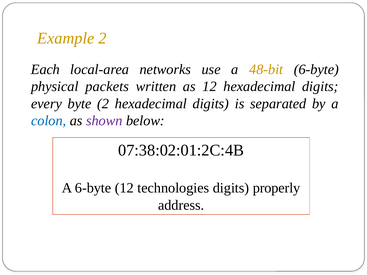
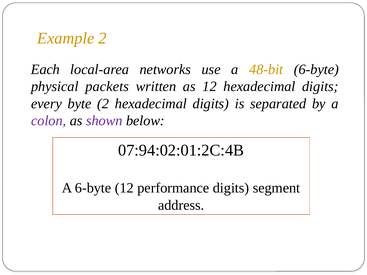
colon colour: blue -> purple (49, 121)
07:38:02:01:2C:4B: 07:38:02:01:2C:4B -> 07:94:02:01:2C:4B (181, 150)
technologies: technologies -> performance (173, 188)
properly: properly -> segment (276, 188)
